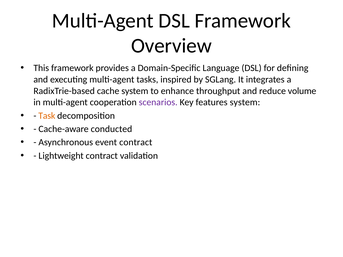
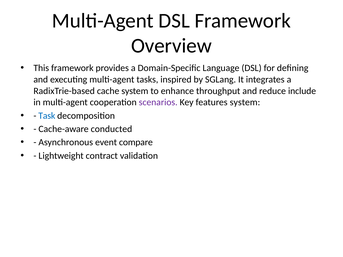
volume: volume -> include (302, 91)
Task colour: orange -> blue (47, 116)
event contract: contract -> compare (136, 142)
